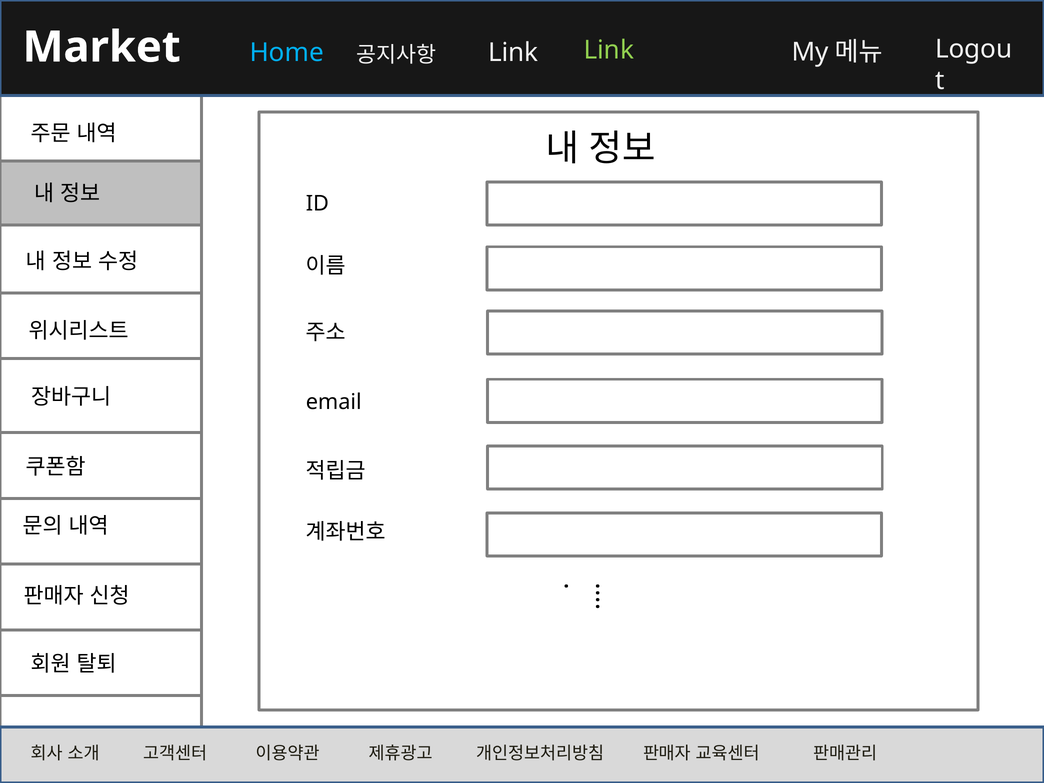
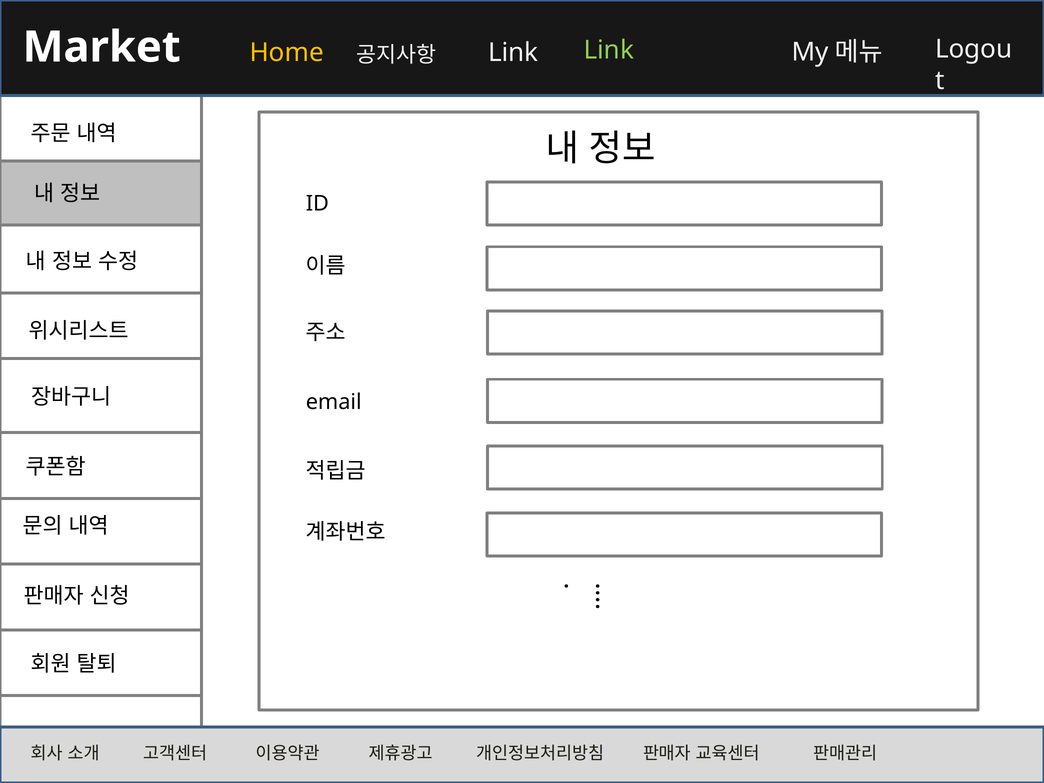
Home colour: light blue -> yellow (287, 53)
